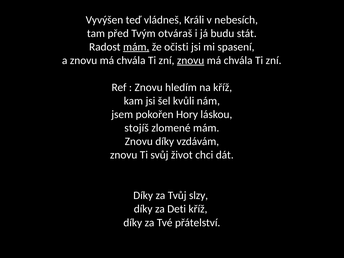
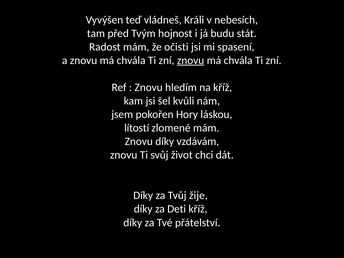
otváraš: otváraš -> hojnost (175, 33)
mám underline: present -> none (136, 47)
stojíš: stojíš -> lítostí (137, 128)
slzy: slzy -> žije (198, 195)
